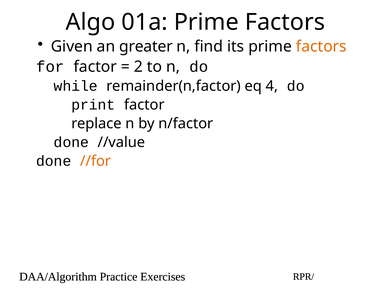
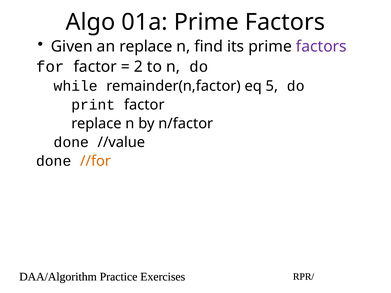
an greater: greater -> replace (146, 46)
factors colour: orange -> purple (321, 46)
4: 4 -> 5 (272, 86)
